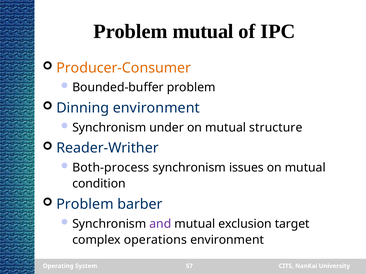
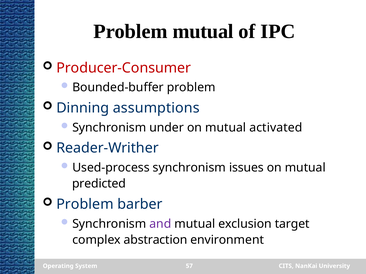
Producer-Consumer colour: orange -> red (124, 68)
Dinning environment: environment -> assumptions (156, 108)
structure: structure -> activated (276, 128)
Both-process: Both-process -> Used-process (111, 168)
condition: condition -> predicted (99, 184)
operations: operations -> abstraction (156, 240)
